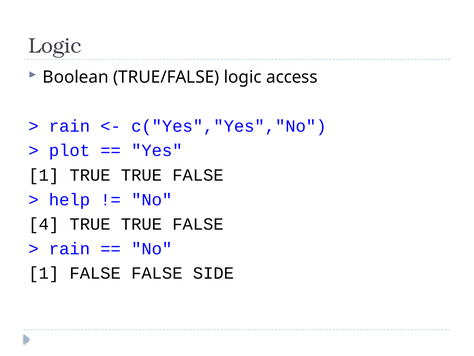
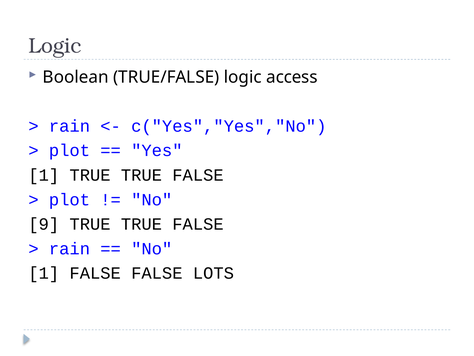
help: help -> plot (69, 199)
4: 4 -> 9 (44, 224)
SIDE: SIDE -> LOTS (213, 273)
